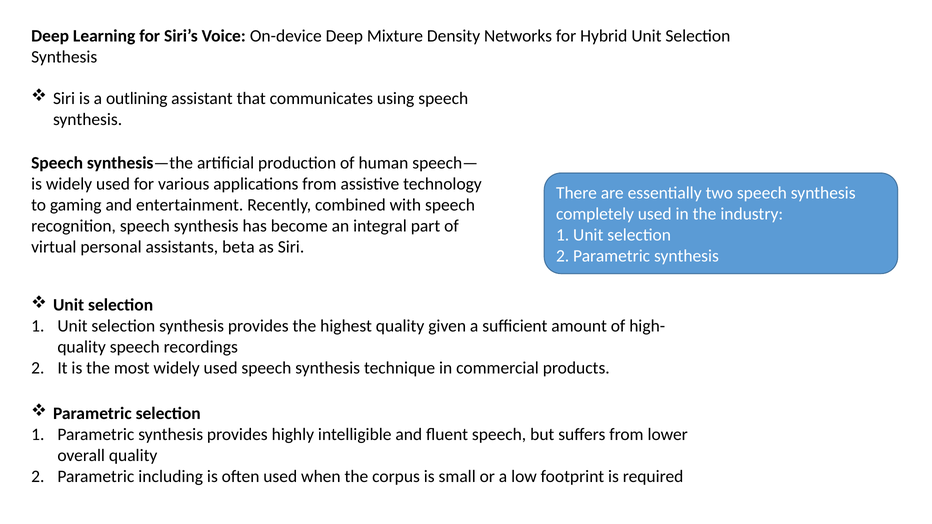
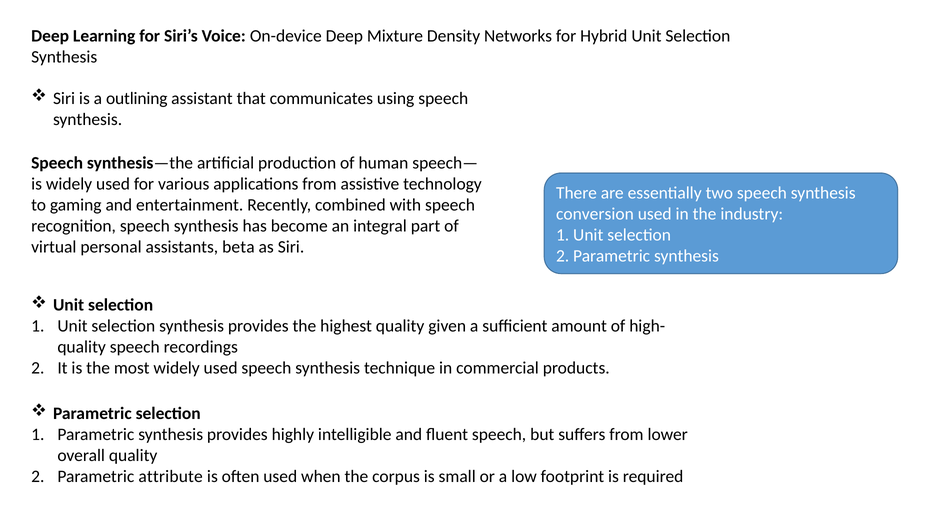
completely: completely -> conversion (595, 214)
including: including -> attribute (171, 477)
